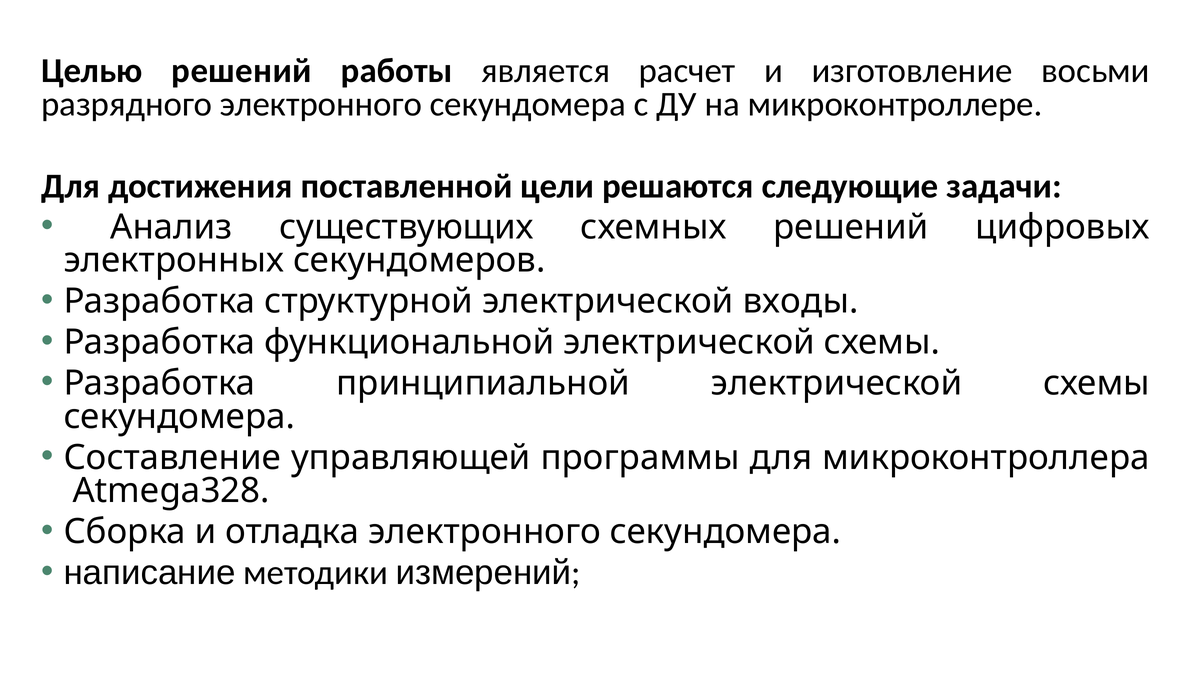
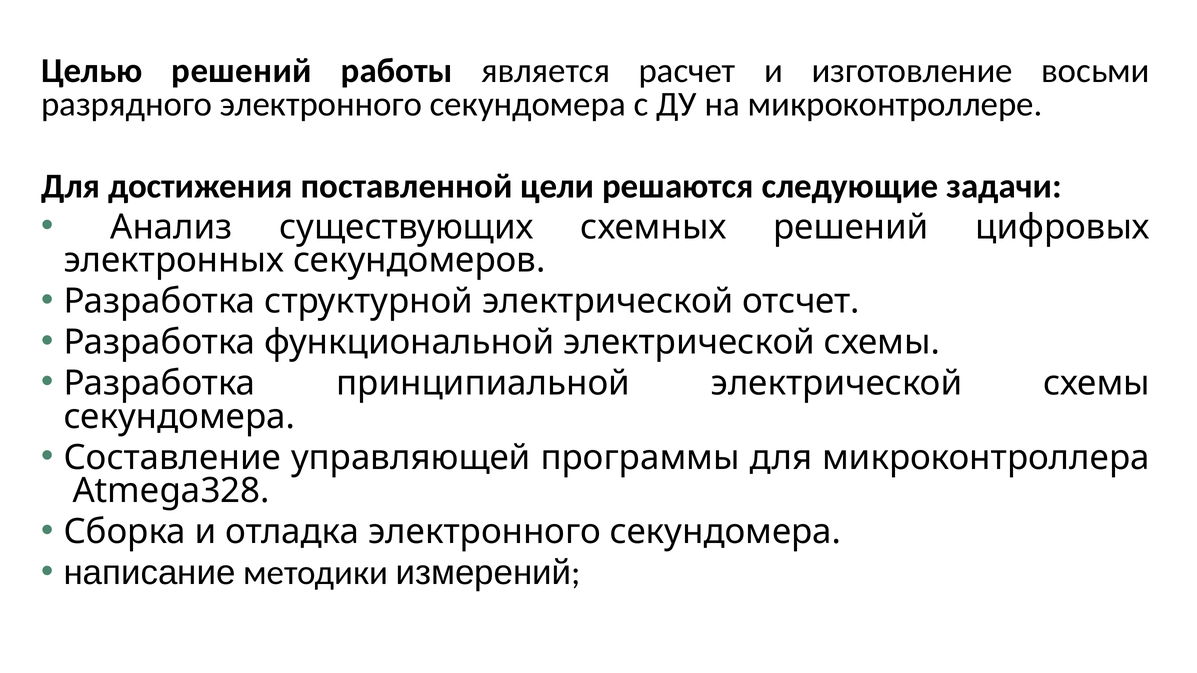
входы: входы -> отсчет (801, 301)
